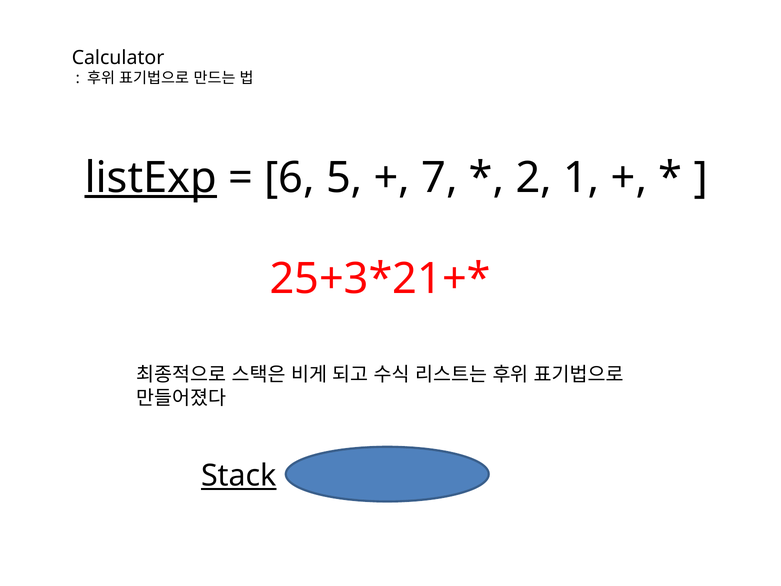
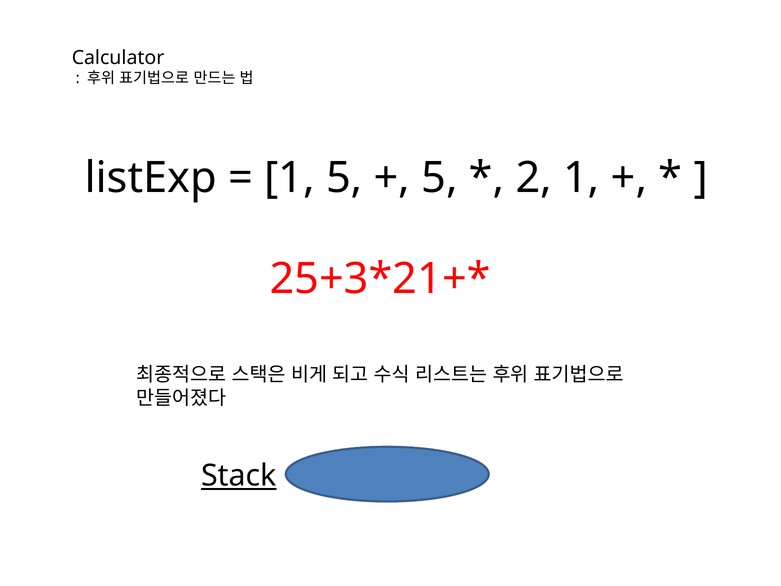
listExp underline: present -> none (151, 178)
6: 6 -> 1 (290, 178)
7: 7 -> 5 (439, 178)
